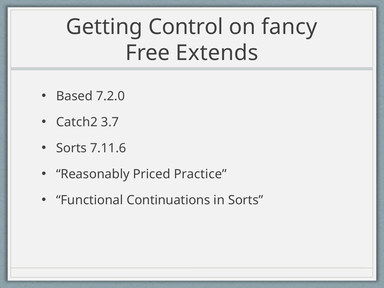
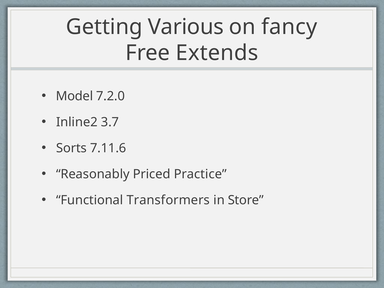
Control: Control -> Various (186, 27)
Based: Based -> Model (74, 96)
Catch2: Catch2 -> Inline2 (77, 122)
Continuations: Continuations -> Transformers (168, 200)
in Sorts: Sorts -> Store (246, 200)
